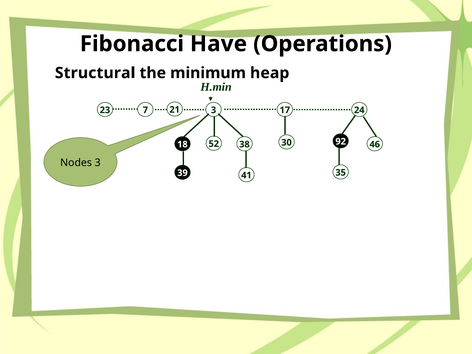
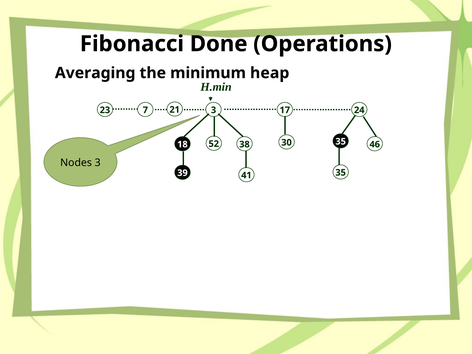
Have: Have -> Done (219, 44)
Structural: Structural -> Averaging (95, 73)
52 92: 92 -> 35 (341, 141)
